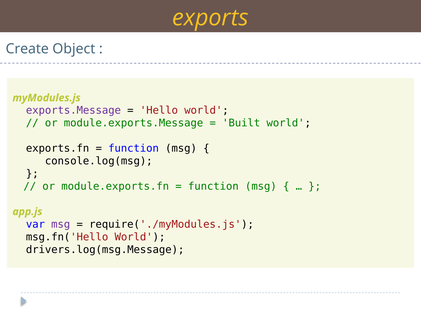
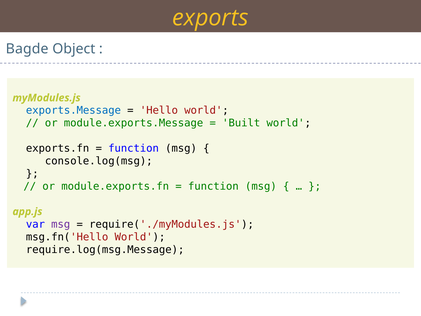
Create: Create -> Bagde (27, 49)
exports.Message colour: purple -> blue (73, 110)
drivers.log(msg.Message: drivers.log(msg.Message -> require.log(msg.Message (105, 249)
